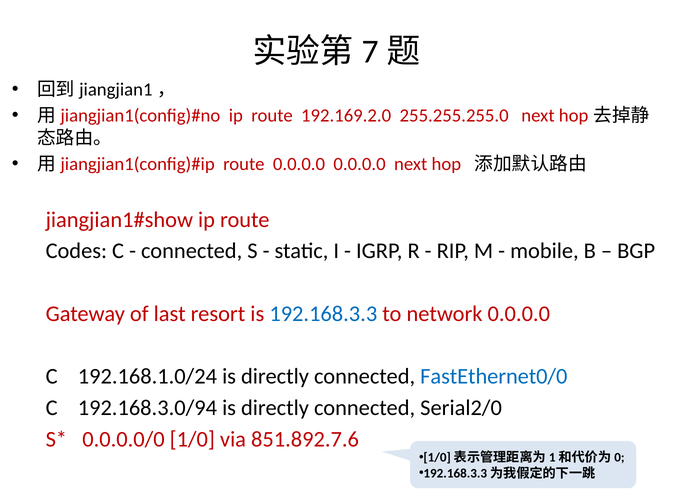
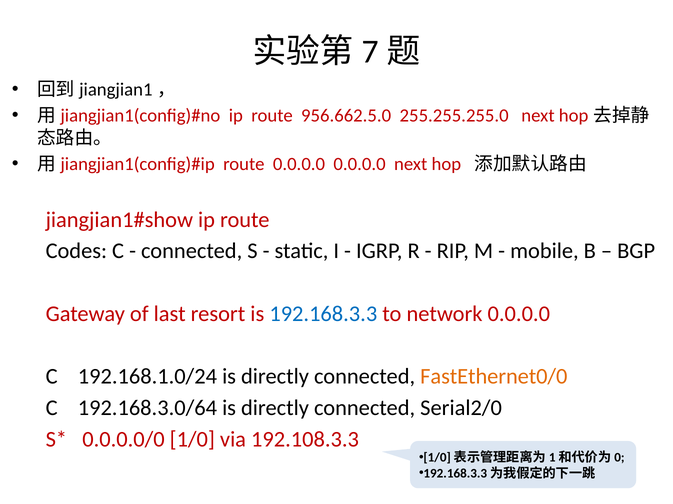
192.169.2.0: 192.169.2.0 -> 956.662.5.0 (346, 116)
FastEthernet0/0 colour: blue -> orange (494, 377)
192.168.3.0/94: 192.168.3.0/94 -> 192.168.3.0/64 (147, 408)
851.892.7.6: 851.892.7.6 -> 192.108.3.3 (305, 440)
